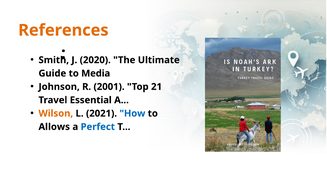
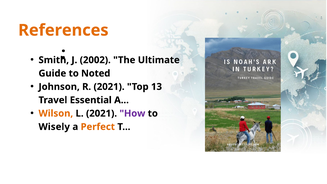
2020: 2020 -> 2002 (95, 60)
Media: Media -> Noted (96, 73)
R 2001: 2001 -> 2021 (109, 87)
21: 21 -> 13 (157, 87)
How colour: blue -> purple (132, 113)
Allows: Allows -> Wisely (54, 127)
Perfect colour: blue -> orange (98, 127)
